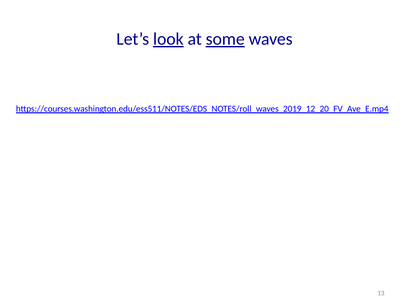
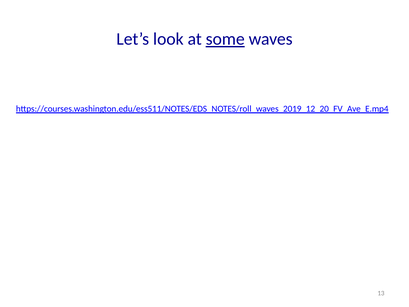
look underline: present -> none (168, 39)
